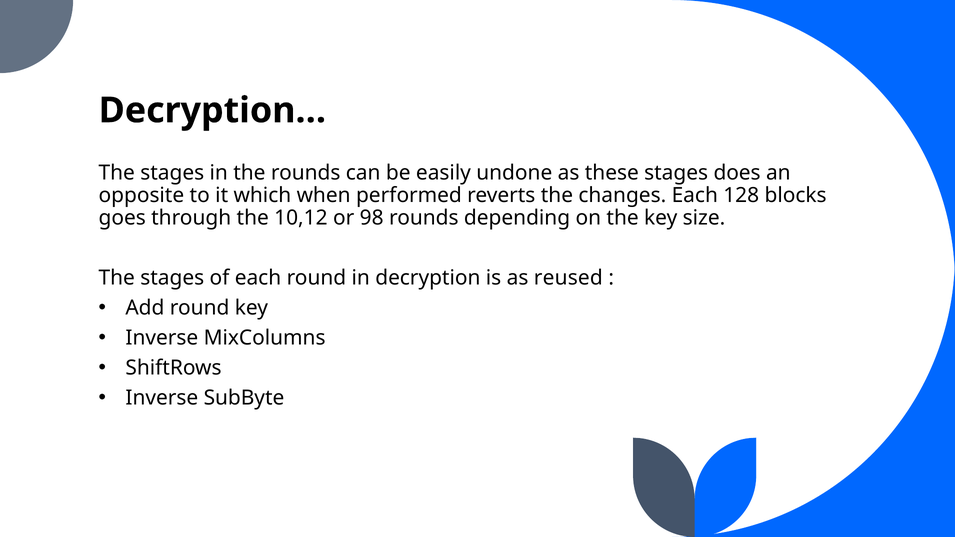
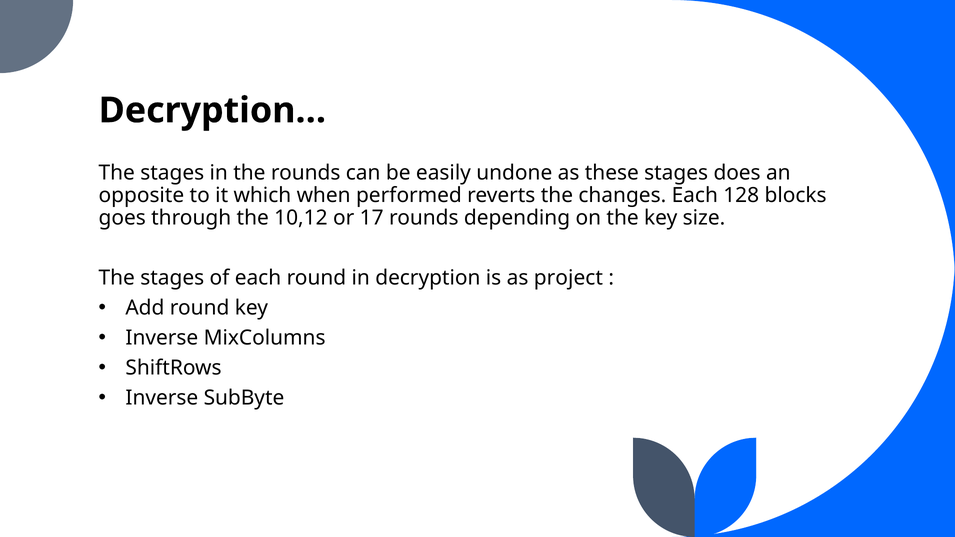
98: 98 -> 17 (372, 218)
reused: reused -> project (568, 278)
